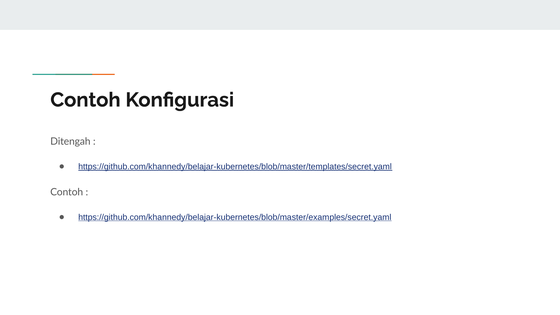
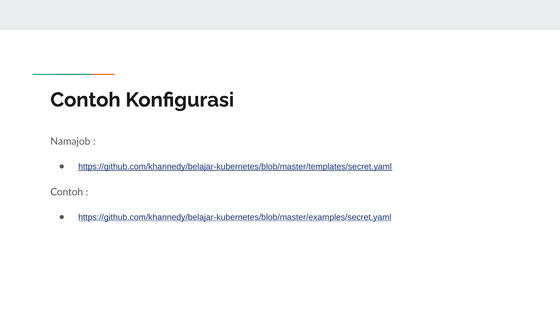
Ditengah: Ditengah -> Namajob (70, 142)
